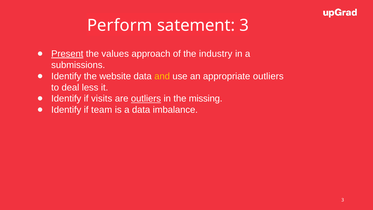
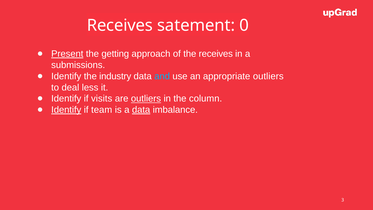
Perform: Perform -> Receives (120, 25)
satement 3: 3 -> 0 (244, 25)
values: values -> getting (115, 54)
the industry: industry -> receives (216, 54)
website: website -> industry (115, 76)
and colour: yellow -> light blue (162, 76)
missing: missing -> column (206, 99)
Identify underline: none -> present (66, 110)
data underline: none -> present (141, 110)
